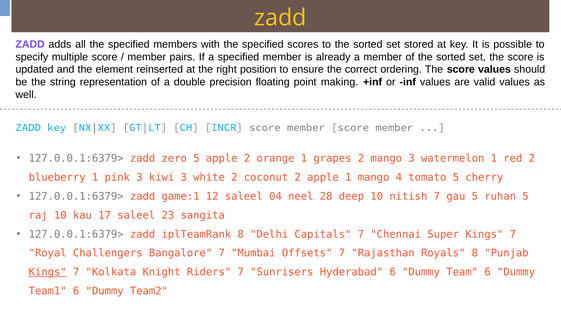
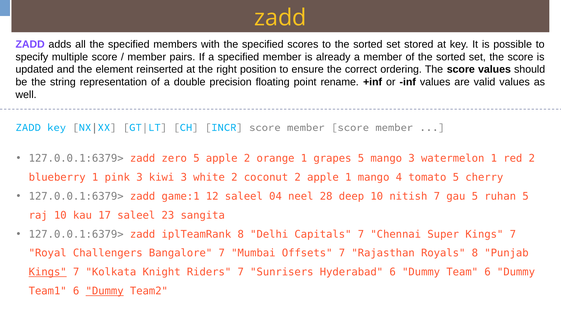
making: making -> rename (340, 82)
grapes 2: 2 -> 5 (361, 158)
Dummy underline: none -> present (105, 291)
